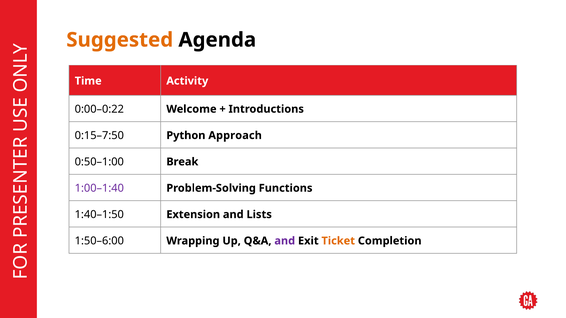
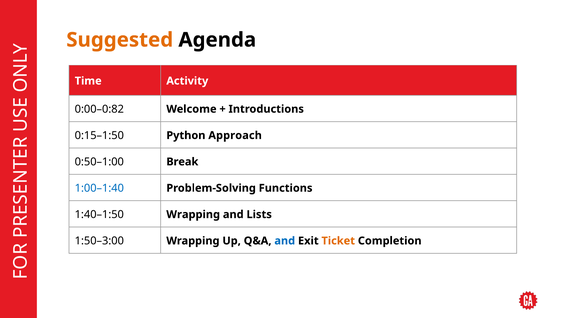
0:00–0:22: 0:00–0:22 -> 0:00–0:82 (99, 109)
0:15–7:50: 0:15–7:50 -> 0:15–1:50 (99, 136)
1:00–1:40 colour: purple -> blue (99, 188)
1:40–1:50 Extension: Extension -> Wrapping (193, 215)
1:50–6:00: 1:50–6:00 -> 1:50–3:00 (99, 241)
and colour: purple -> blue (285, 241)
